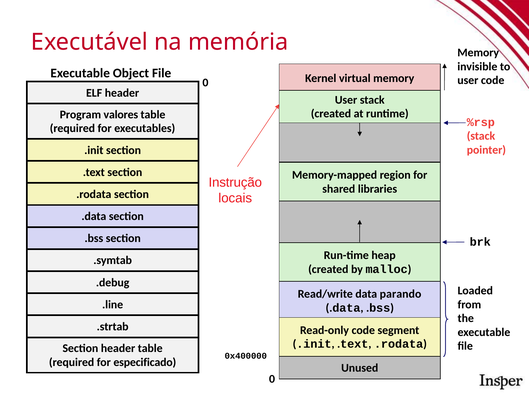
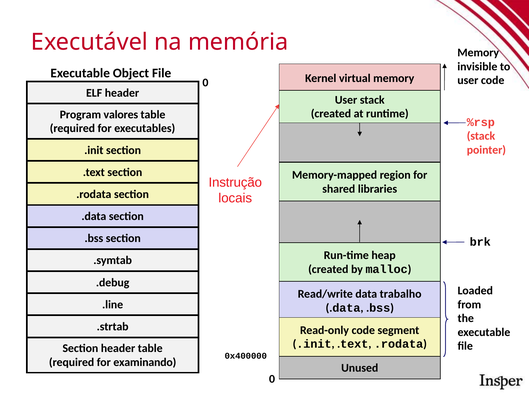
parando: parando -> trabalho (401, 294)
especificado: especificado -> examinando (145, 362)
